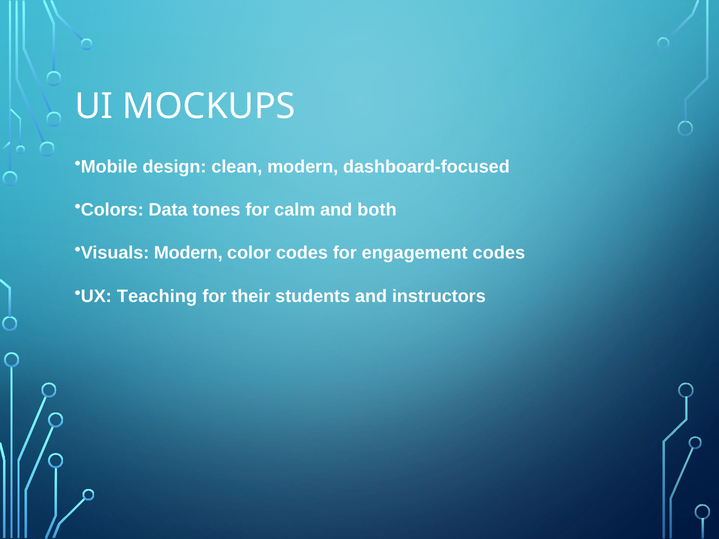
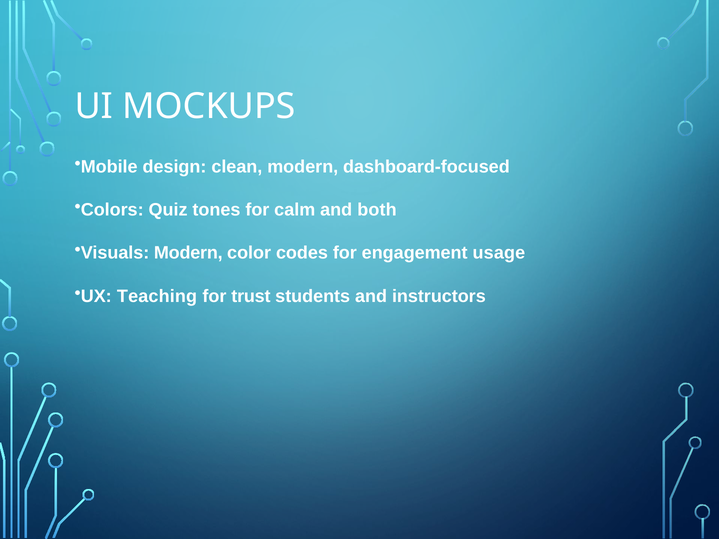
Data: Data -> Quiz (168, 210)
engagement codes: codes -> usage (499, 253)
their: their -> trust (251, 296)
